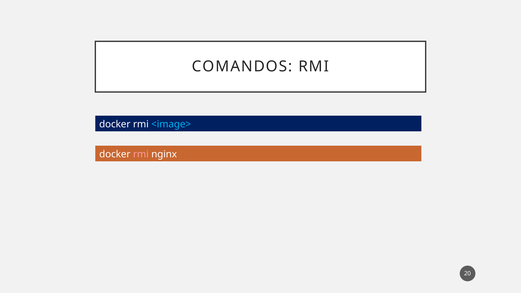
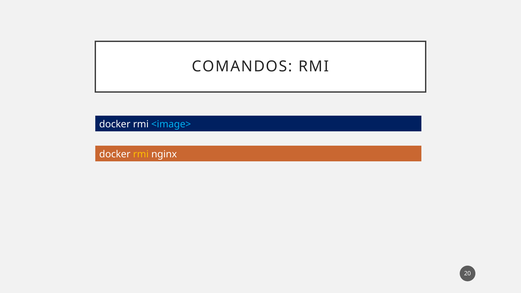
rmi colour: pink -> yellow (141, 154)
